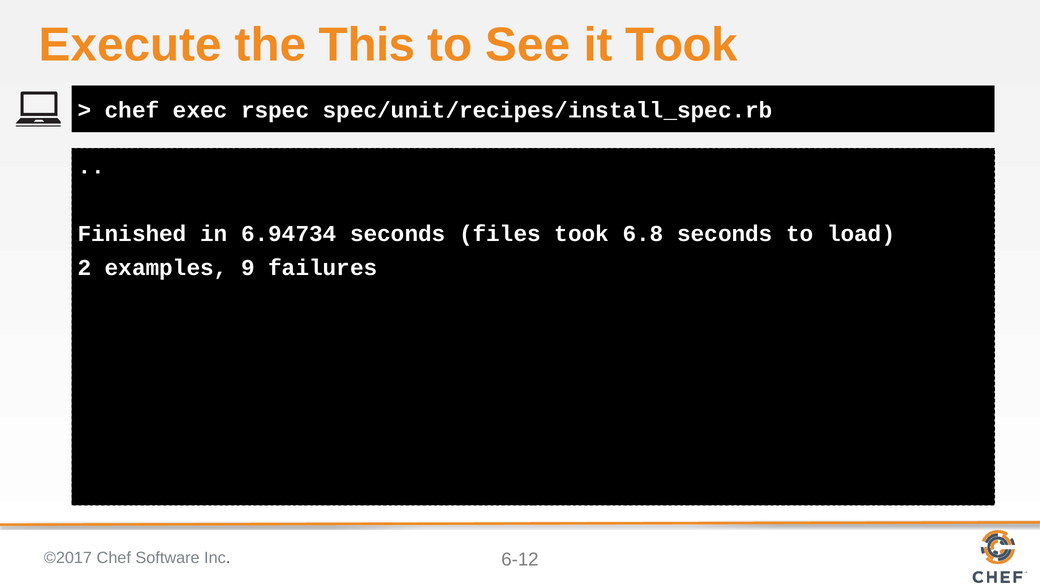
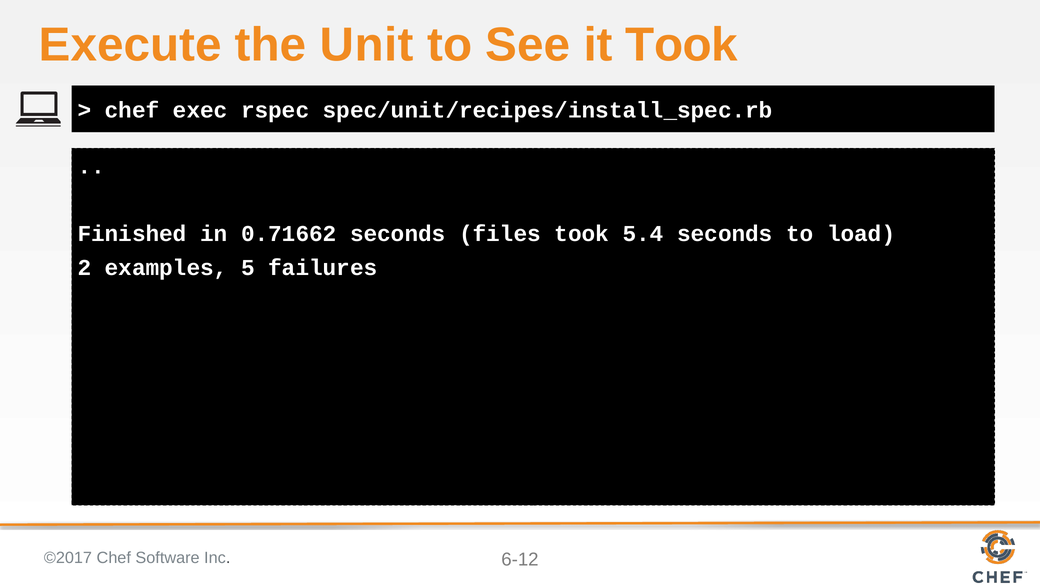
This: This -> Unit (367, 45)
6.94734: 6.94734 -> 0.71662 (289, 234)
6.8: 6.8 -> 5.4 (643, 234)
9: 9 -> 5 (248, 268)
